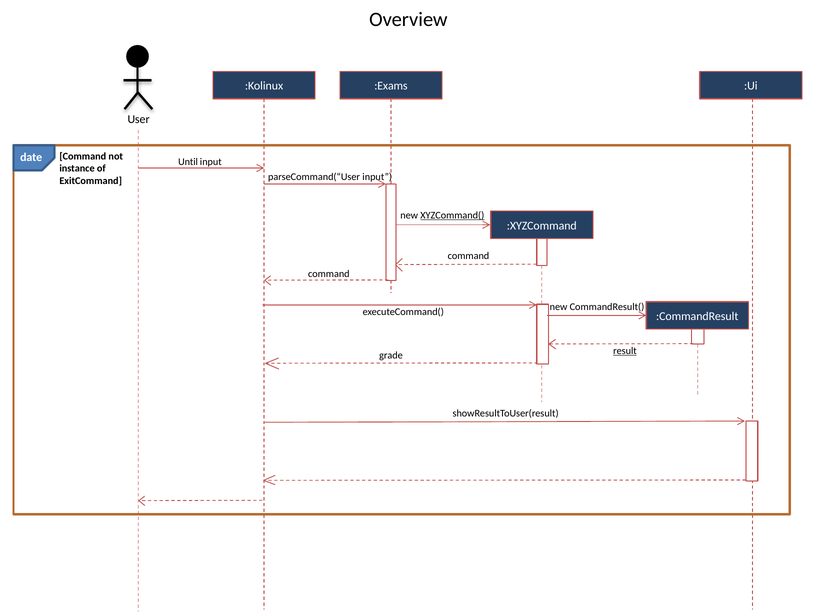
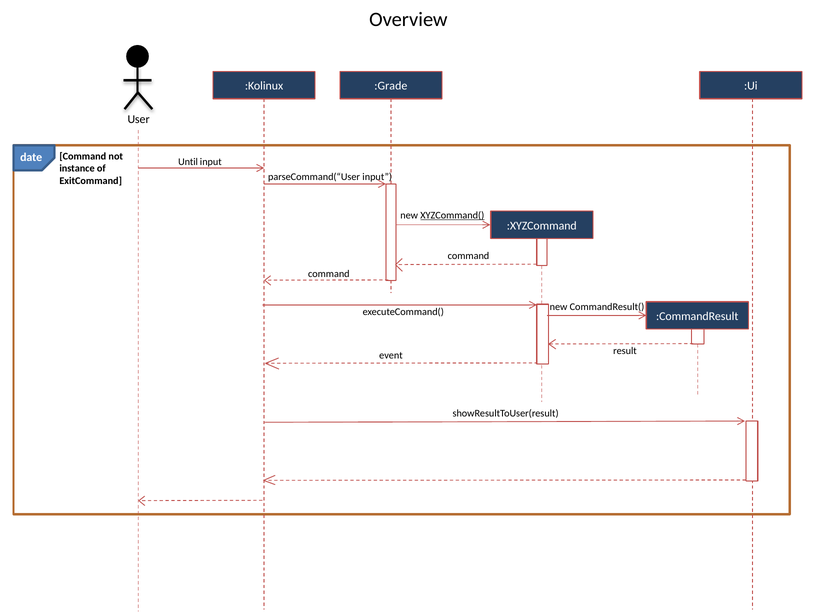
:Exams: :Exams -> :Grade (391, 86)
result underline: present -> none (625, 351)
grade: grade -> event (391, 355)
